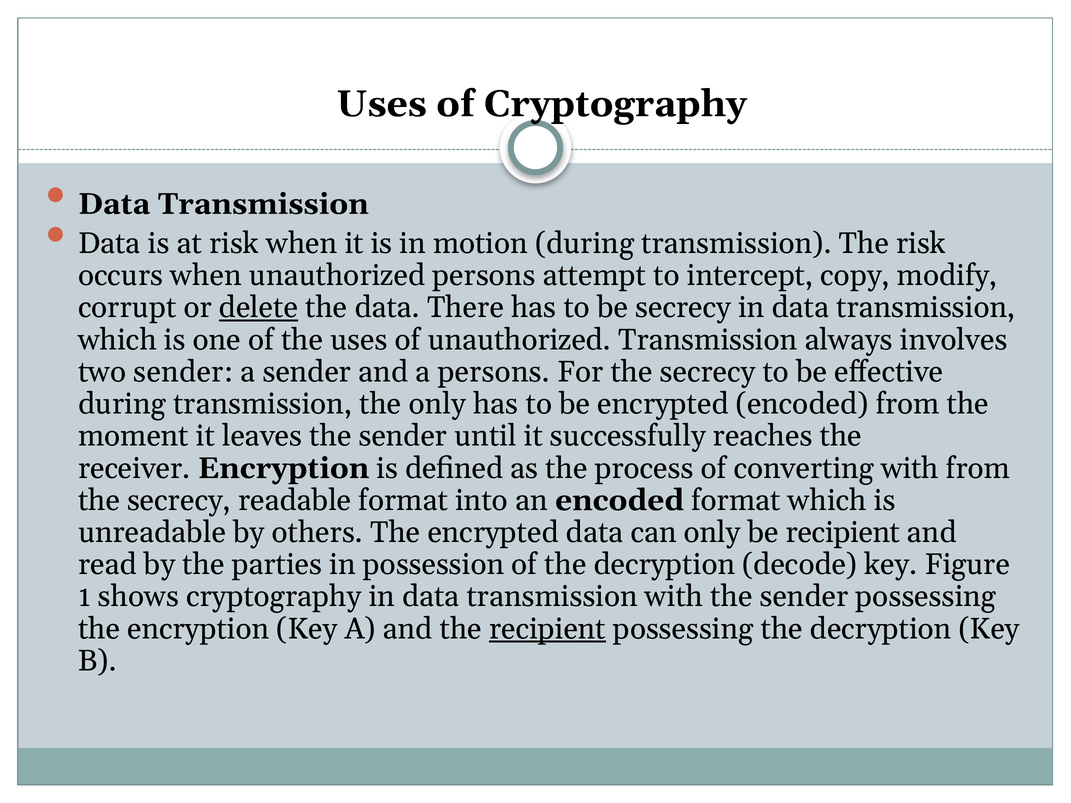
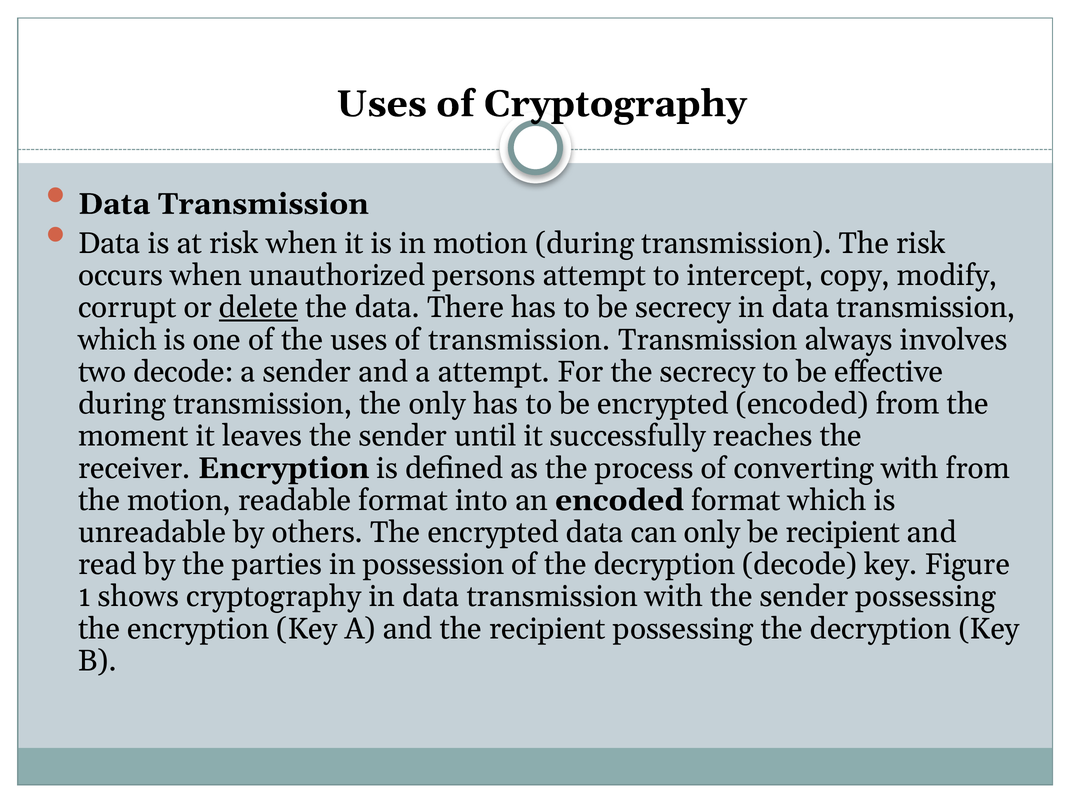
of unauthorized: unauthorized -> transmission (519, 340)
two sender: sender -> decode (184, 372)
a persons: persons -> attempt (494, 372)
secrecy: secrecy -> motion (179, 500)
recipient underline: present -> none (547, 629)
